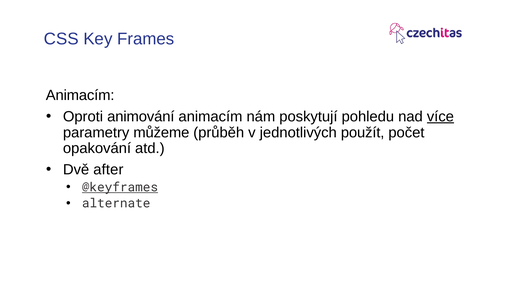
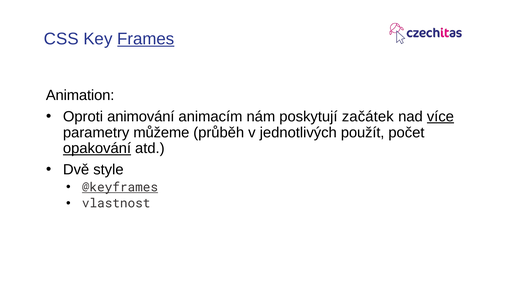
Frames underline: none -> present (146, 39)
Animacím: Animacím -> Animation (80, 95)
pohledu: pohledu -> začátek (368, 117)
opakování underline: none -> present (97, 149)
after: after -> style (108, 170)
alternate: alternate -> vlastnost (116, 204)
